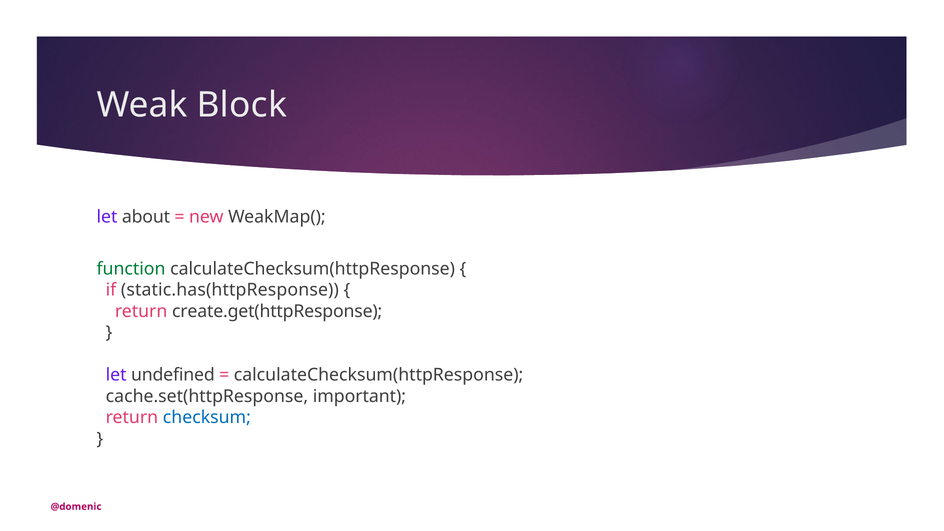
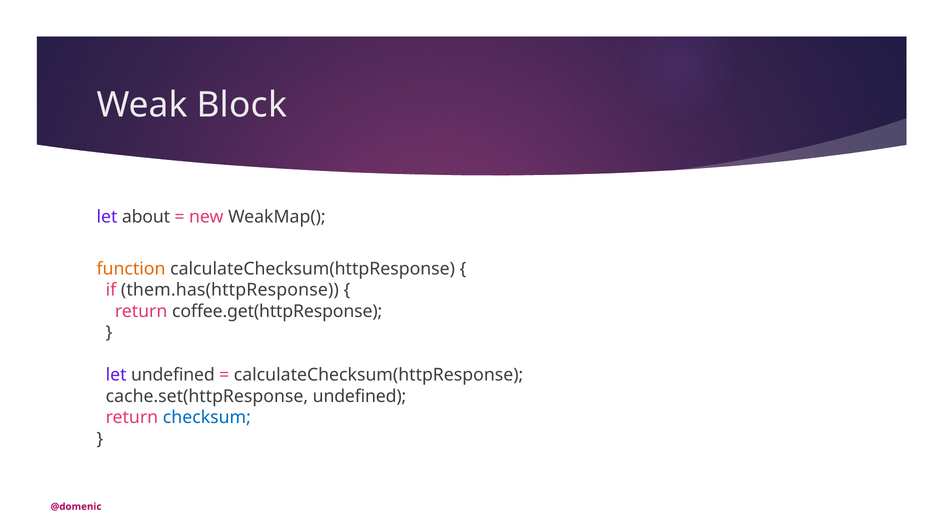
function colour: green -> orange (131, 269)
static.has(httpResponse: static.has(httpResponse -> them.has(httpResponse (230, 290)
create.get(httpResponse: create.get(httpResponse -> coffee.get(httpResponse (277, 311)
cache.set(httpResponse important: important -> undefined (359, 396)
